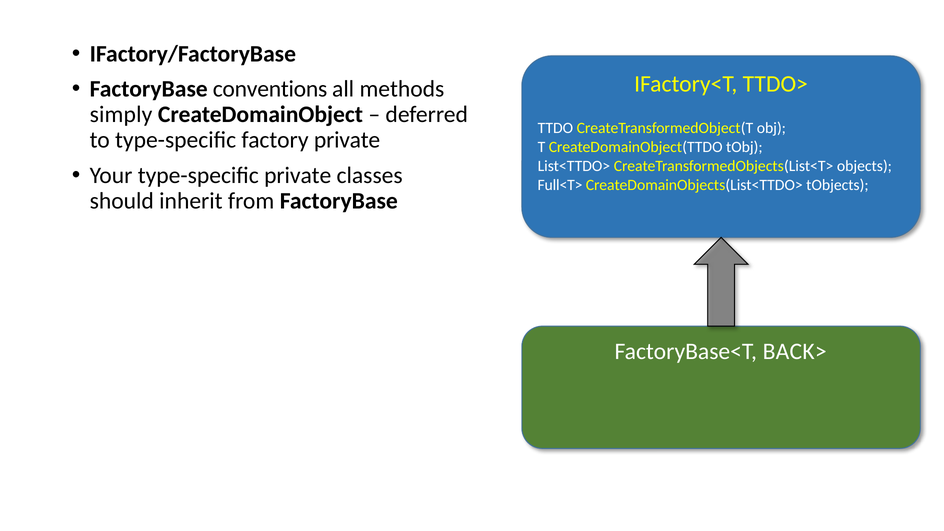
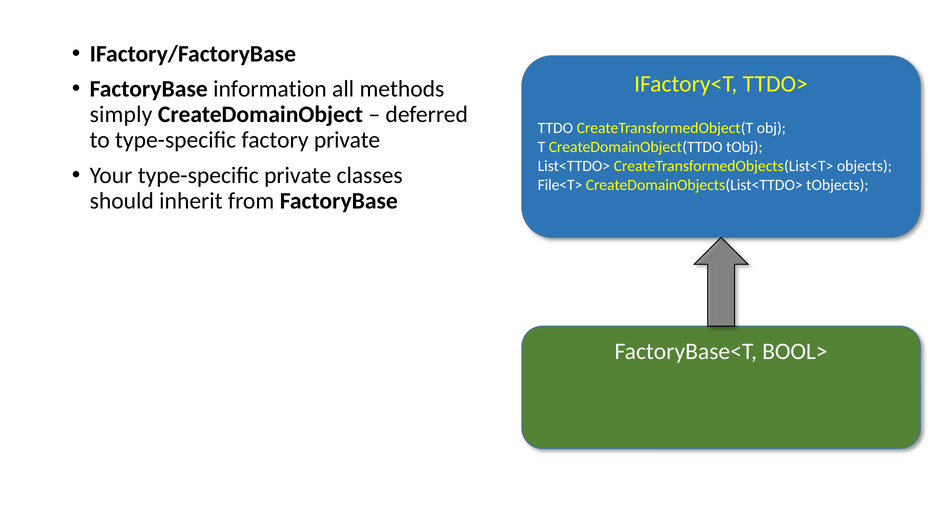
conventions: conventions -> information (270, 89)
Full<T>: Full<T> -> File<T> (560, 185)
BACK>: BACK> -> BOOL> (795, 351)
